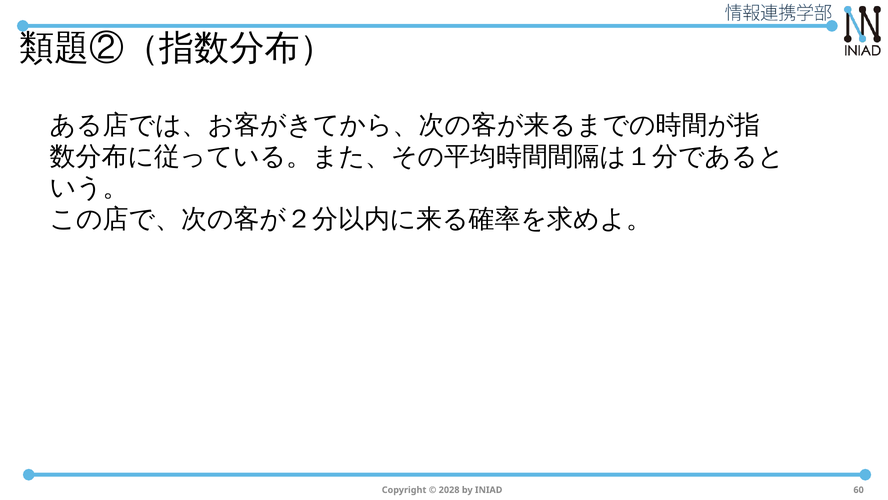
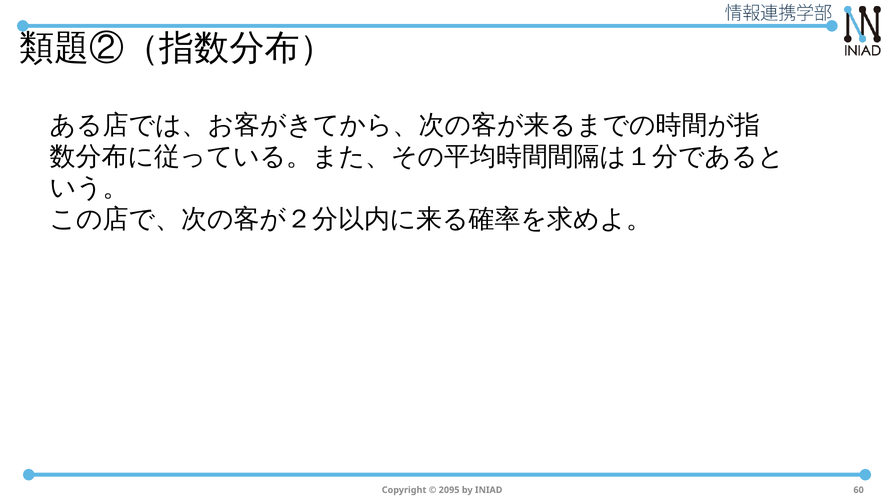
2028: 2028 -> 2095 (449, 489)
